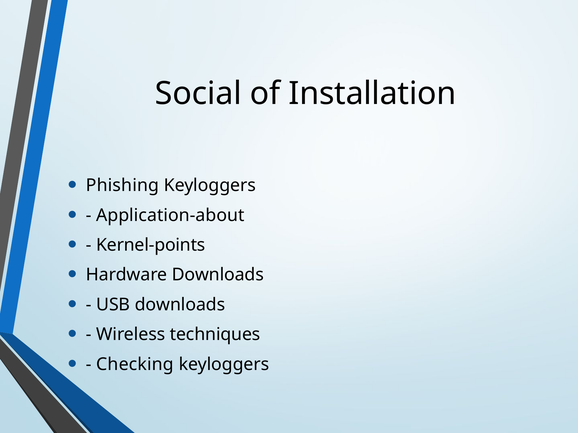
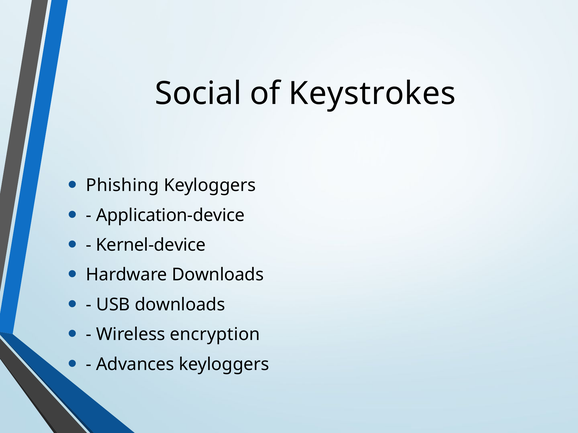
Installation: Installation -> Keystrokes (372, 94)
Application-about: Application-about -> Application-device (170, 215)
Kernel-points: Kernel-points -> Kernel-device (151, 245)
techniques: techniques -> encryption (215, 335)
Checking: Checking -> Advances (135, 365)
